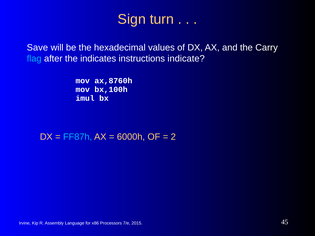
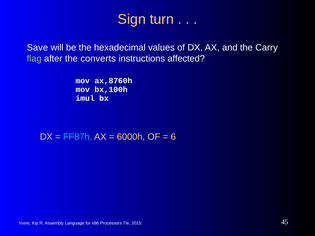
flag colour: light blue -> light green (34, 59)
indicates: indicates -> converts (98, 59)
indicate: indicate -> affected (186, 59)
2: 2 -> 6 (173, 137)
